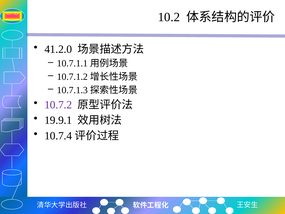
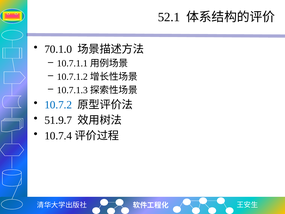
10.2: 10.2 -> 52.1 (169, 17)
41.2.0: 41.2.0 -> 70.1.0 (58, 49)
10.7.2 colour: purple -> blue (58, 105)
19.9.1: 19.9.1 -> 51.9.7 (58, 120)
